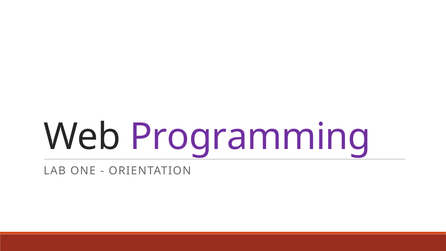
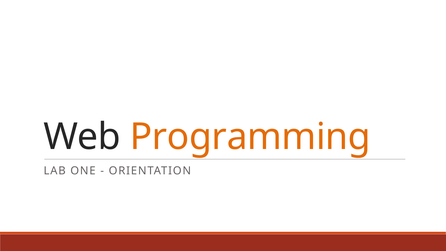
Programming colour: purple -> orange (250, 137)
